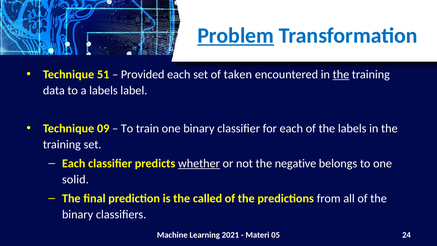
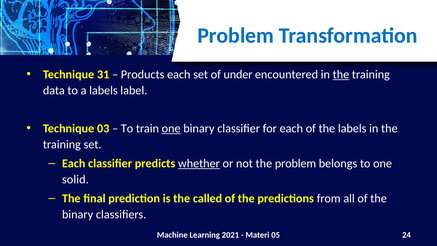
Problem underline: present -> none (236, 35)
51: 51 -> 31 (103, 74)
Provided: Provided -> Products (143, 74)
taken: taken -> under (238, 74)
09: 09 -> 03 (103, 128)
one underline: none -> present (171, 128)
the negative: negative -> problem (295, 163)
